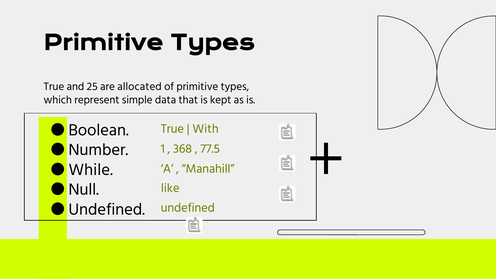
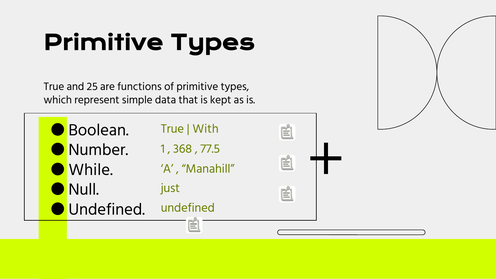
allocated: allocated -> functions (140, 87)
like: like -> just (170, 188)
